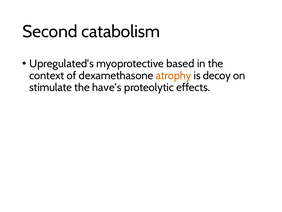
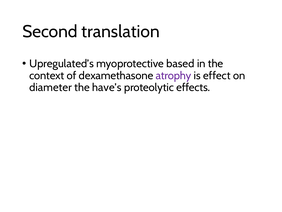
catabolism: catabolism -> translation (121, 32)
atrophy colour: orange -> purple (173, 75)
decoy: decoy -> effect (217, 75)
stimulate: stimulate -> diameter (51, 87)
